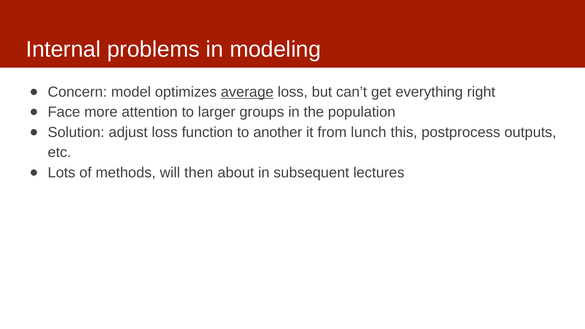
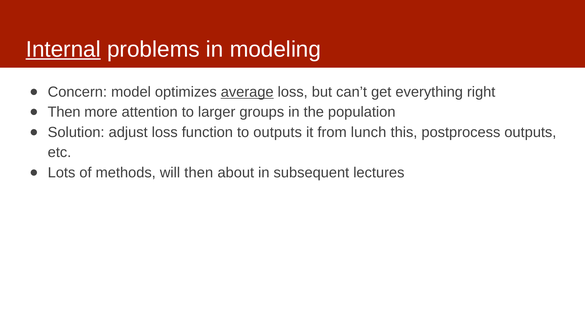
Internal underline: none -> present (63, 49)
Face: Face -> Then (64, 112)
to another: another -> outputs (278, 132)
